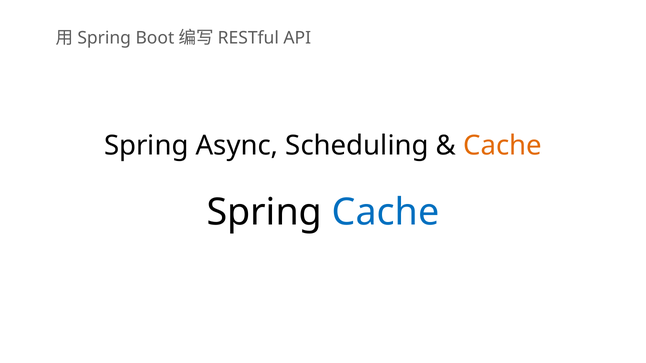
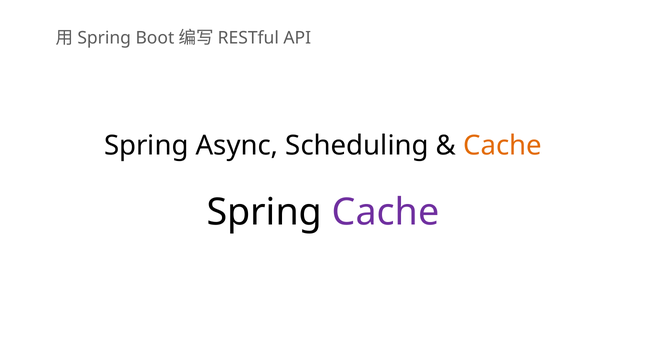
Cache colour: blue -> purple (386, 213)
